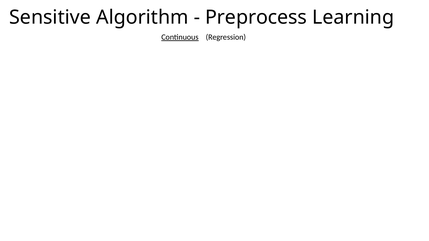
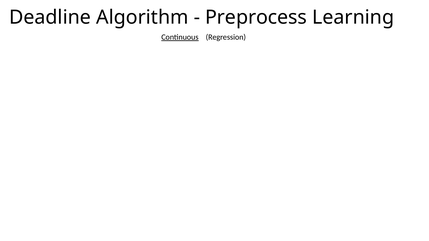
Sensitive: Sensitive -> Deadline (50, 17)
